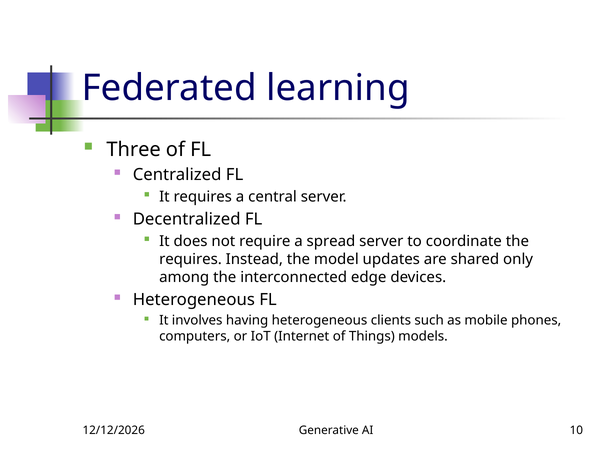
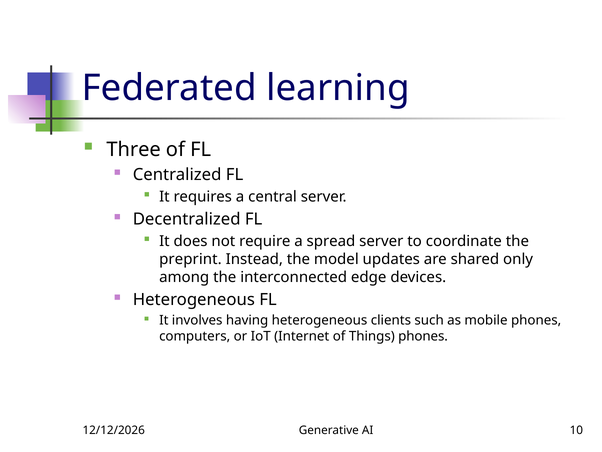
requires: requires -> preprint (190, 259)
Things models: models -> phones (423, 336)
